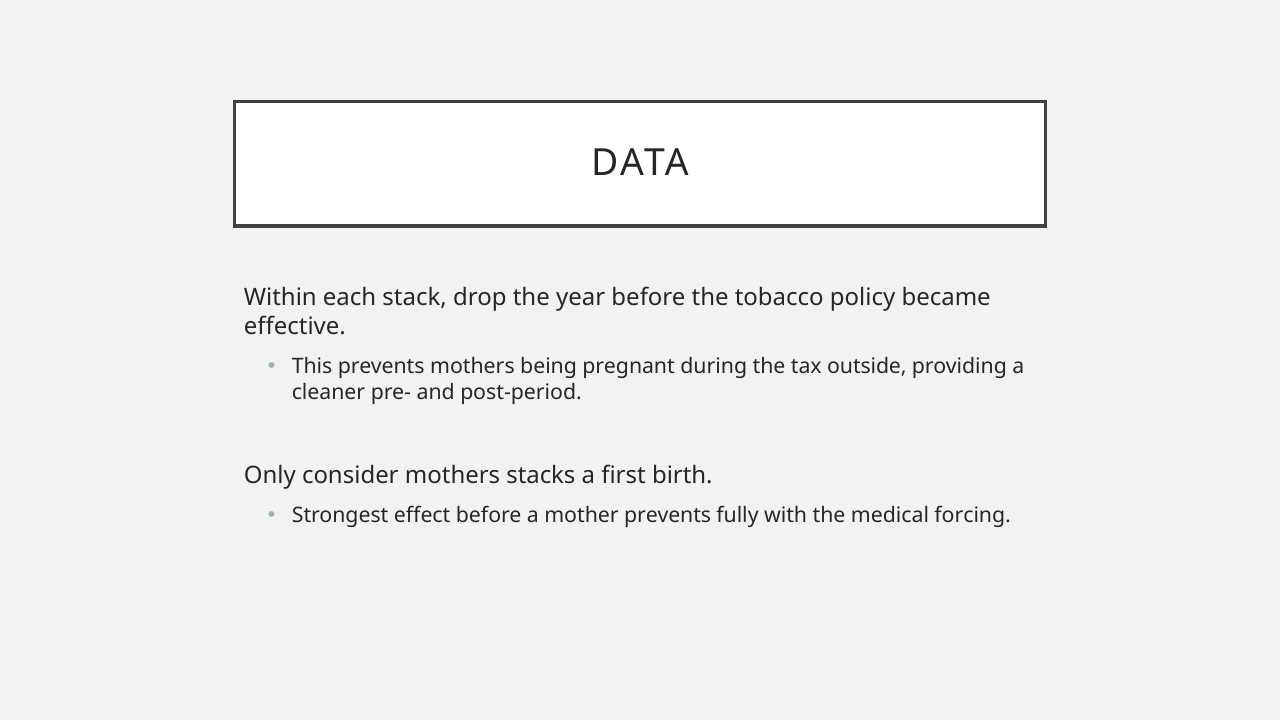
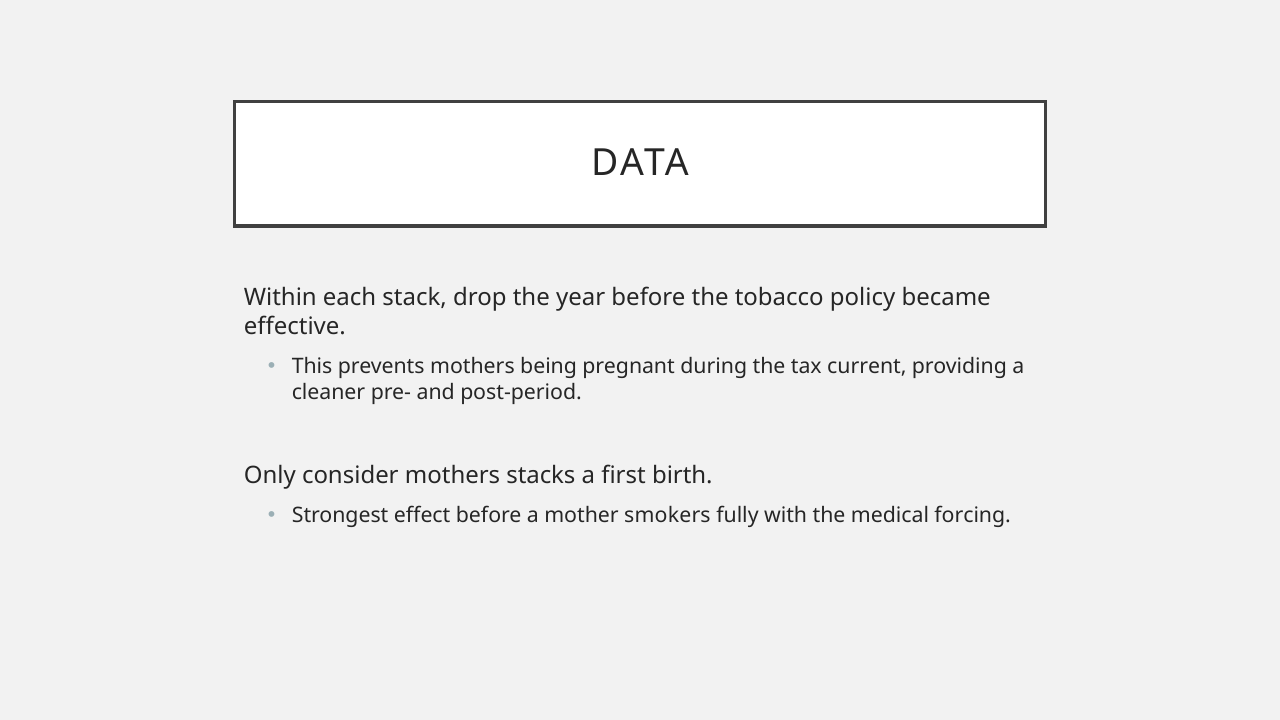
outside: outside -> current (867, 367)
mother prevents: prevents -> smokers (667, 516)
